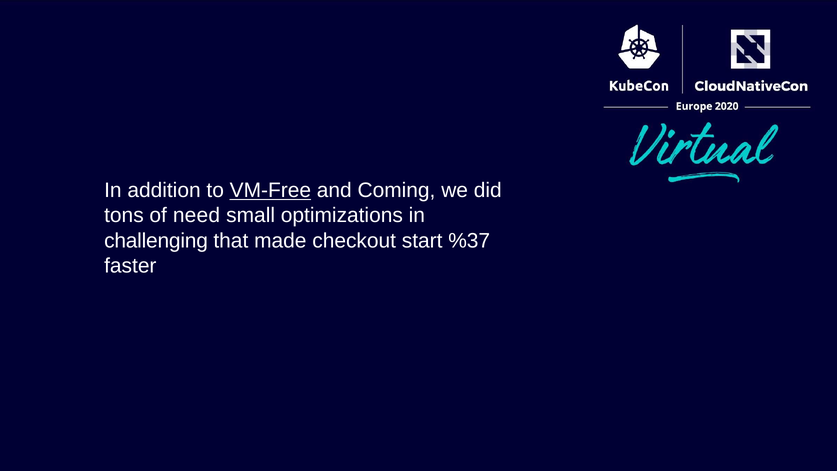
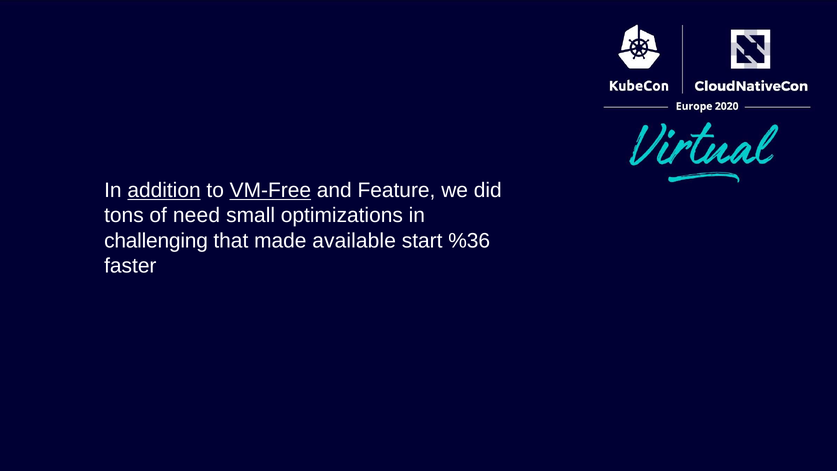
addition underline: none -> present (164, 190)
Coming: Coming -> Feature (396, 190)
checkout: checkout -> available (354, 241)
%37: %37 -> %36 (469, 241)
